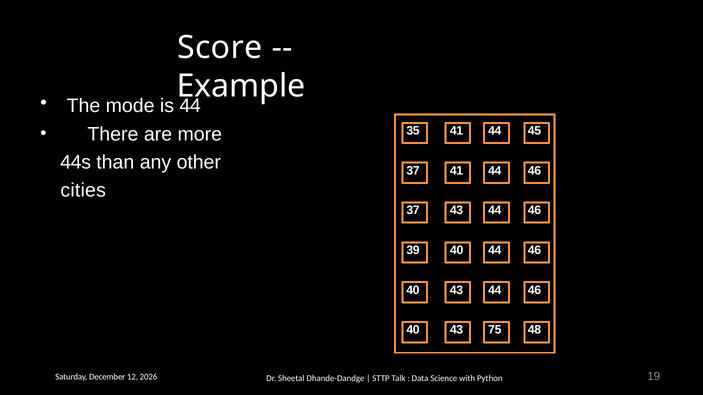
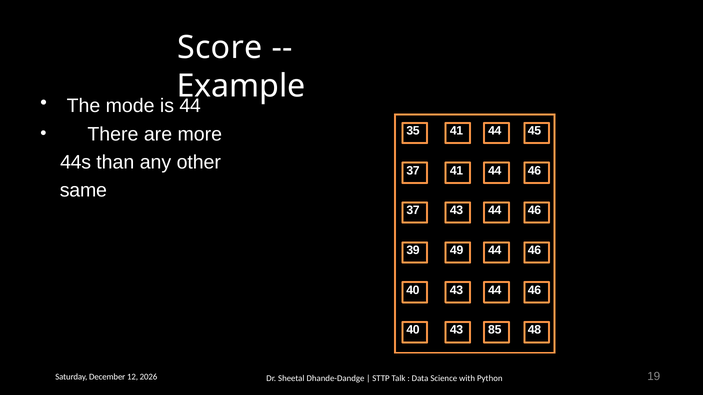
cities: cities -> same (83, 191)
39 40: 40 -> 49 (457, 251)
75: 75 -> 85 (495, 330)
